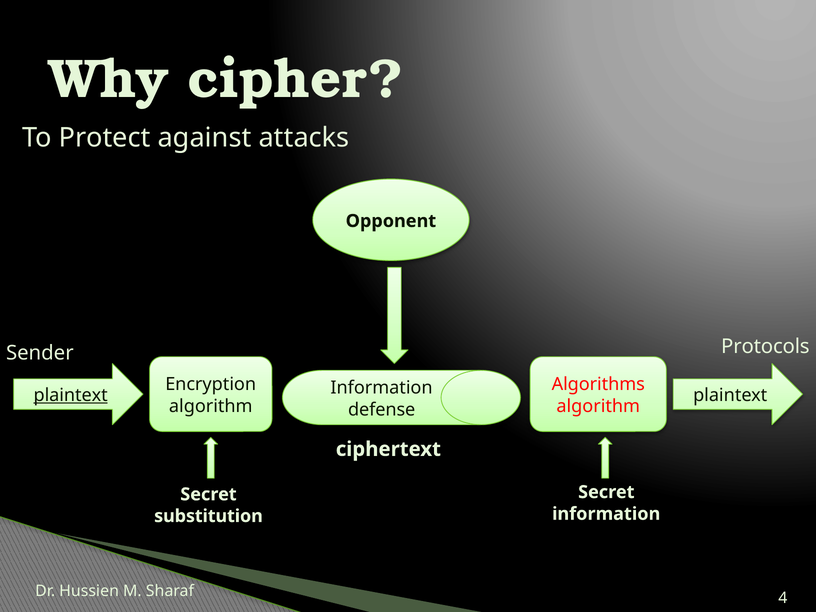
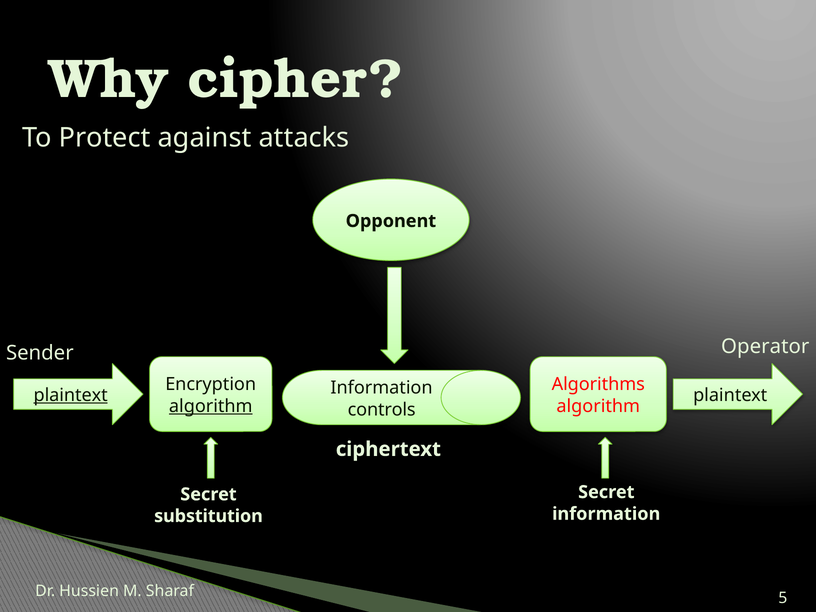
Protocols: Protocols -> Operator (765, 346)
algorithm underline: none -> present (211, 406)
defense: defense -> controls (382, 410)
4: 4 -> 5 (783, 598)
